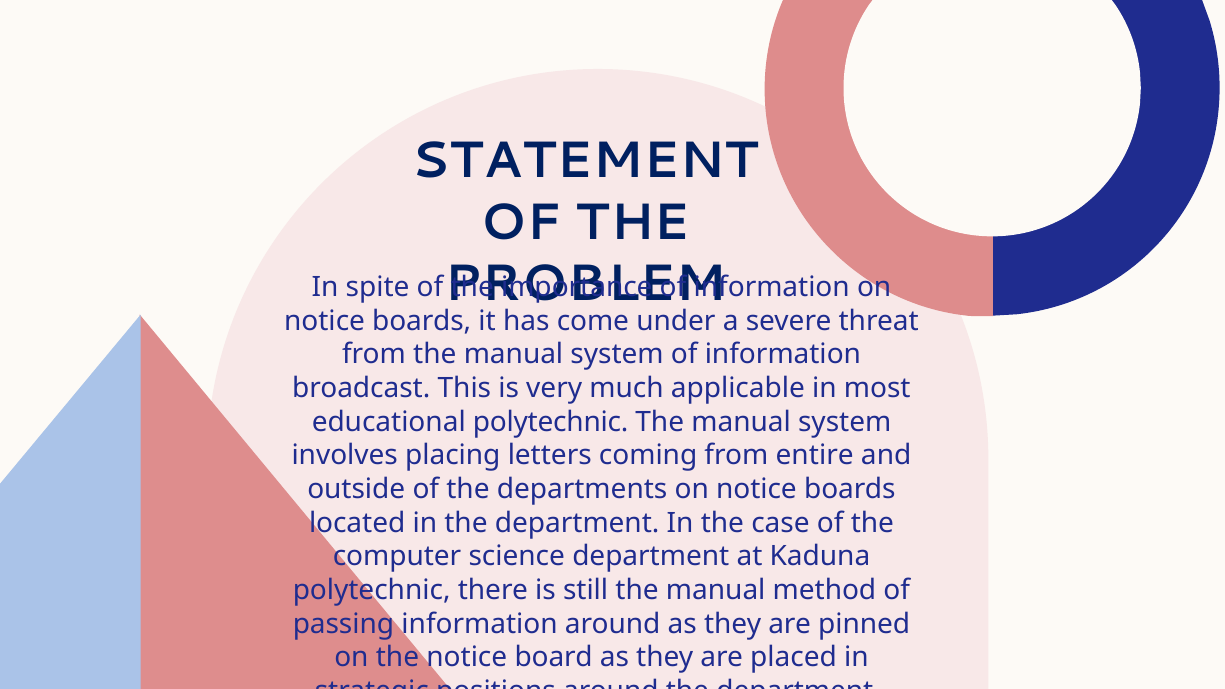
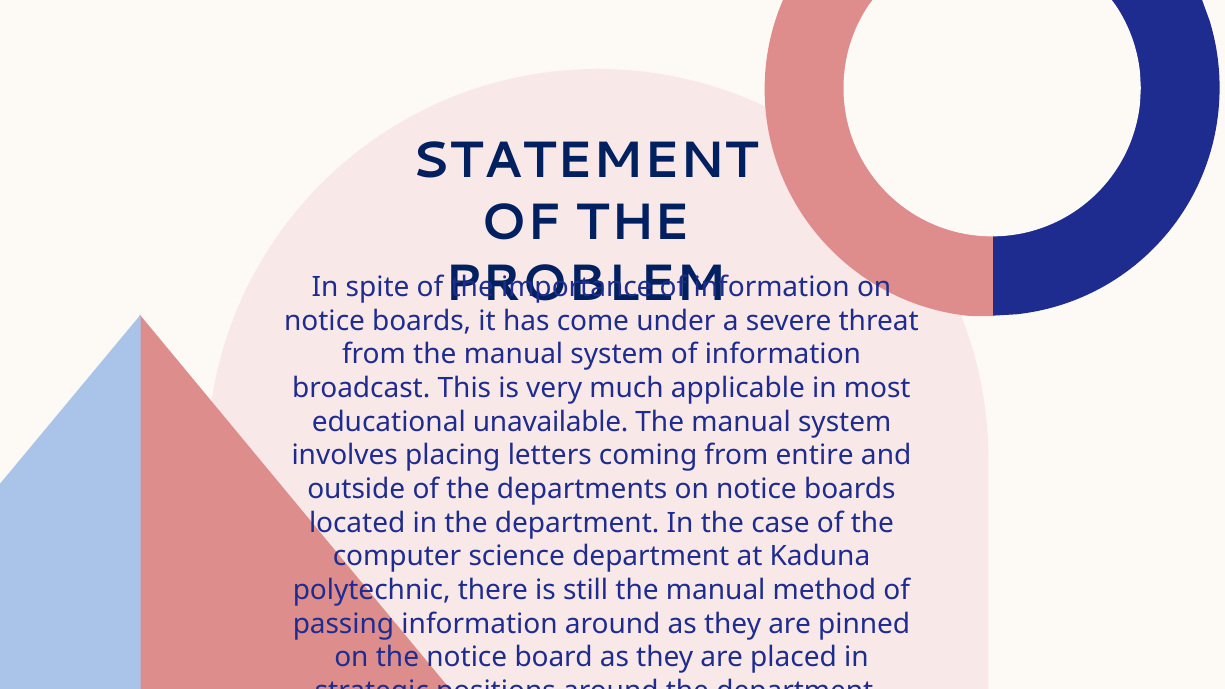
educational polytechnic: polytechnic -> unavailable (551, 422)
